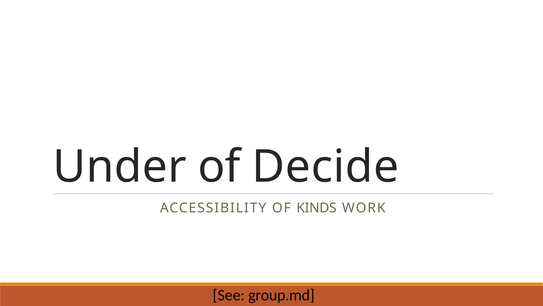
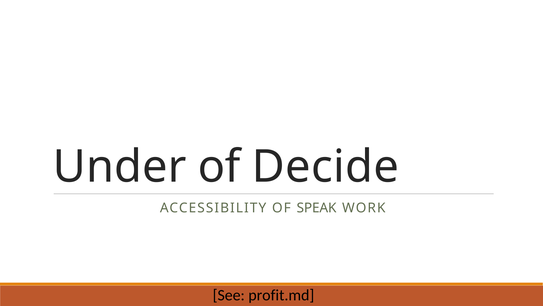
KINDS: KINDS -> SPEAK (317, 208)
group.md: group.md -> profit.md (281, 295)
